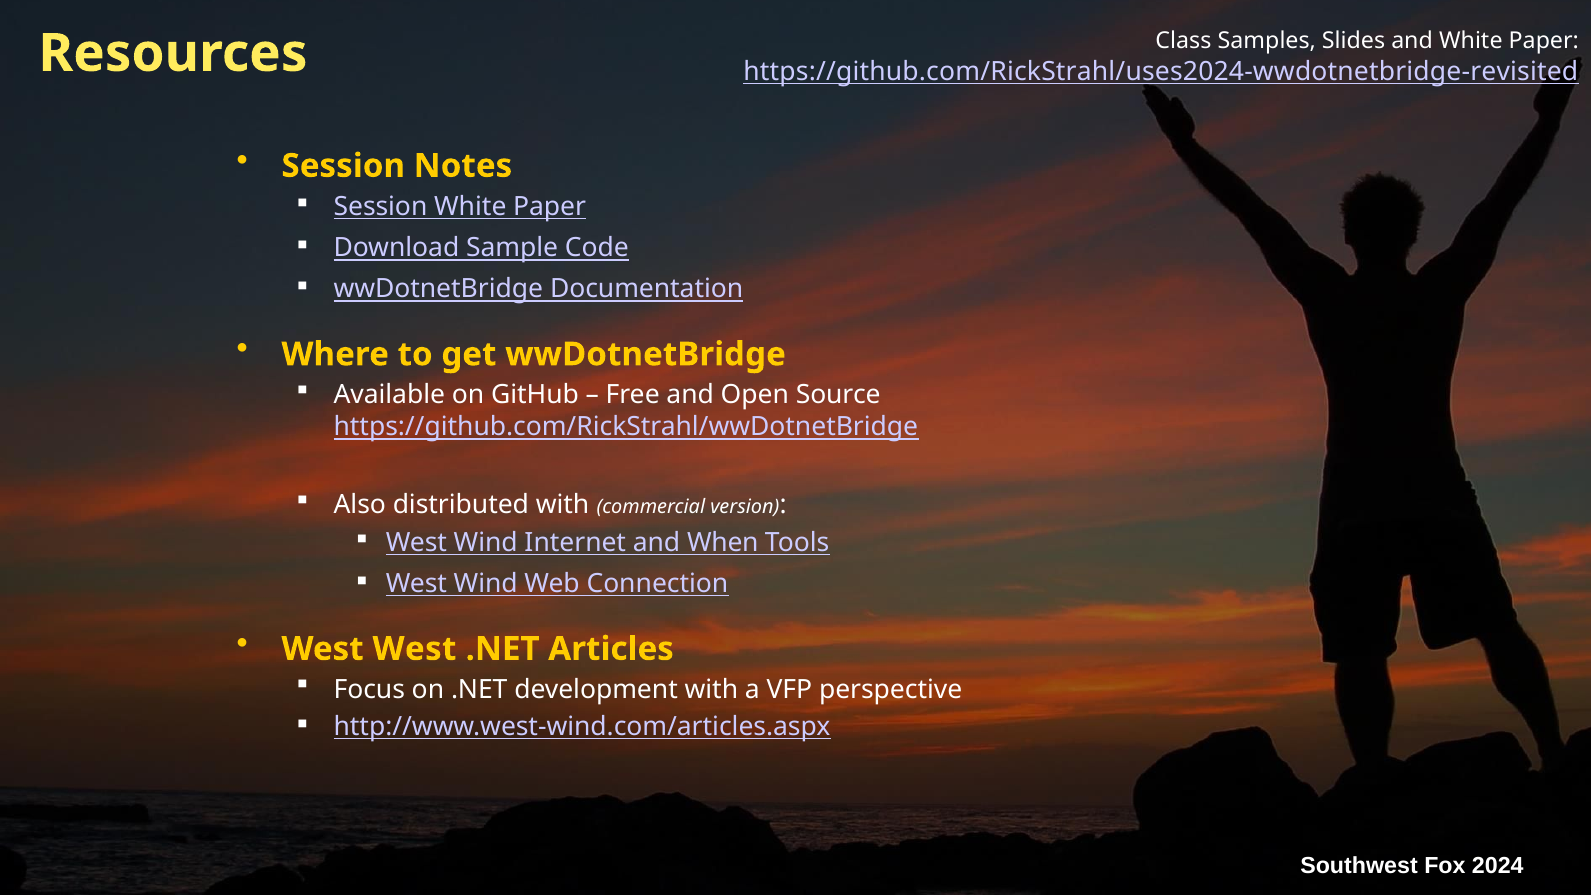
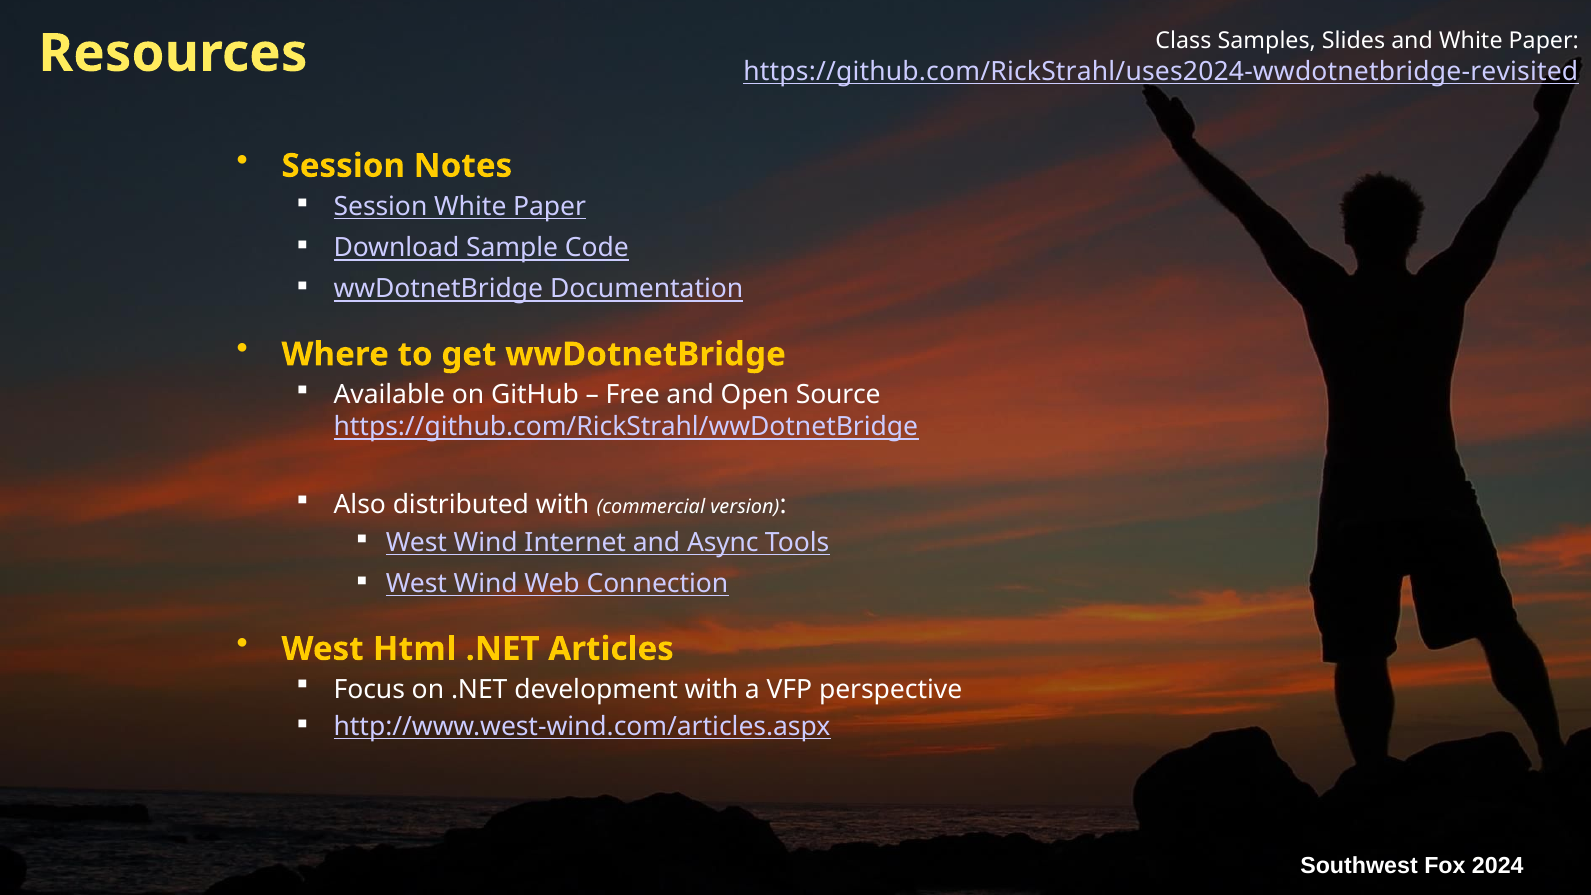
When: When -> Async (723, 542)
West West: West -> Html (414, 649)
